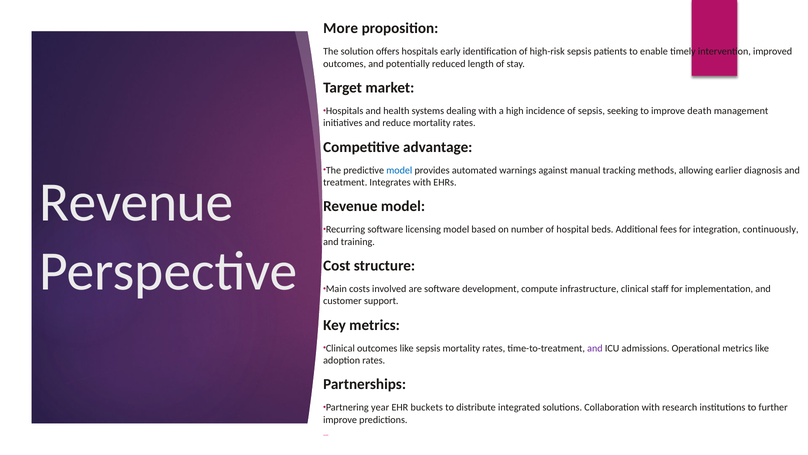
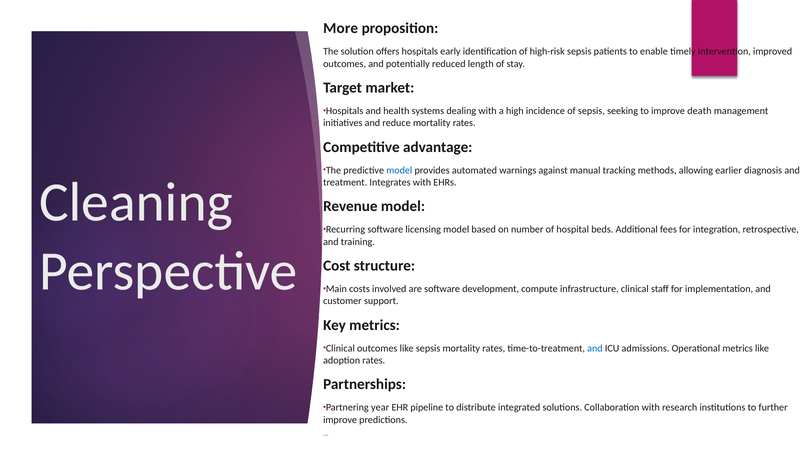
Revenue: Revenue -> Cleaning (136, 202)
continuously: continuously -> retrospective (771, 229)
and colour: purple -> blue (595, 348)
buckets: buckets -> pipeline (427, 407)
